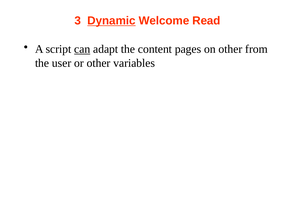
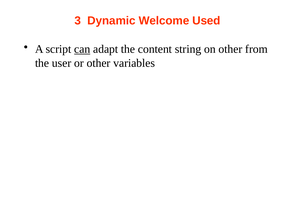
Dynamic underline: present -> none (111, 21)
Read: Read -> Used (206, 21)
pages: pages -> string (188, 49)
